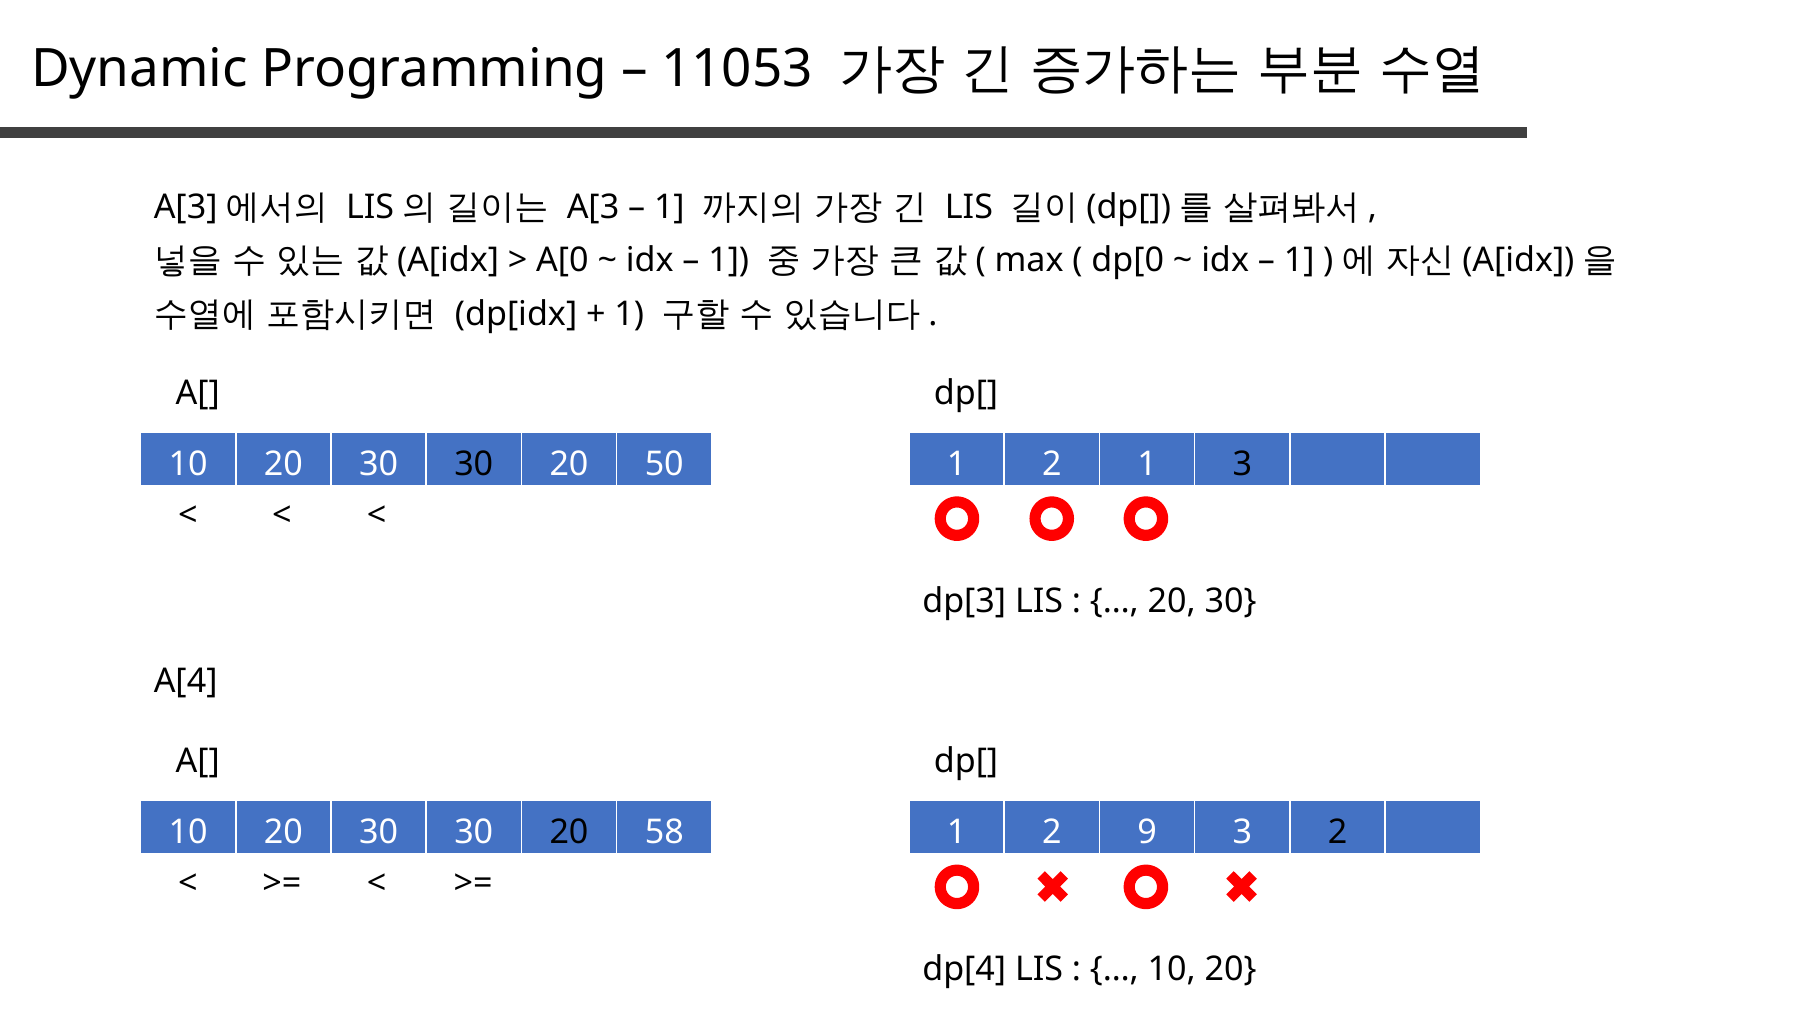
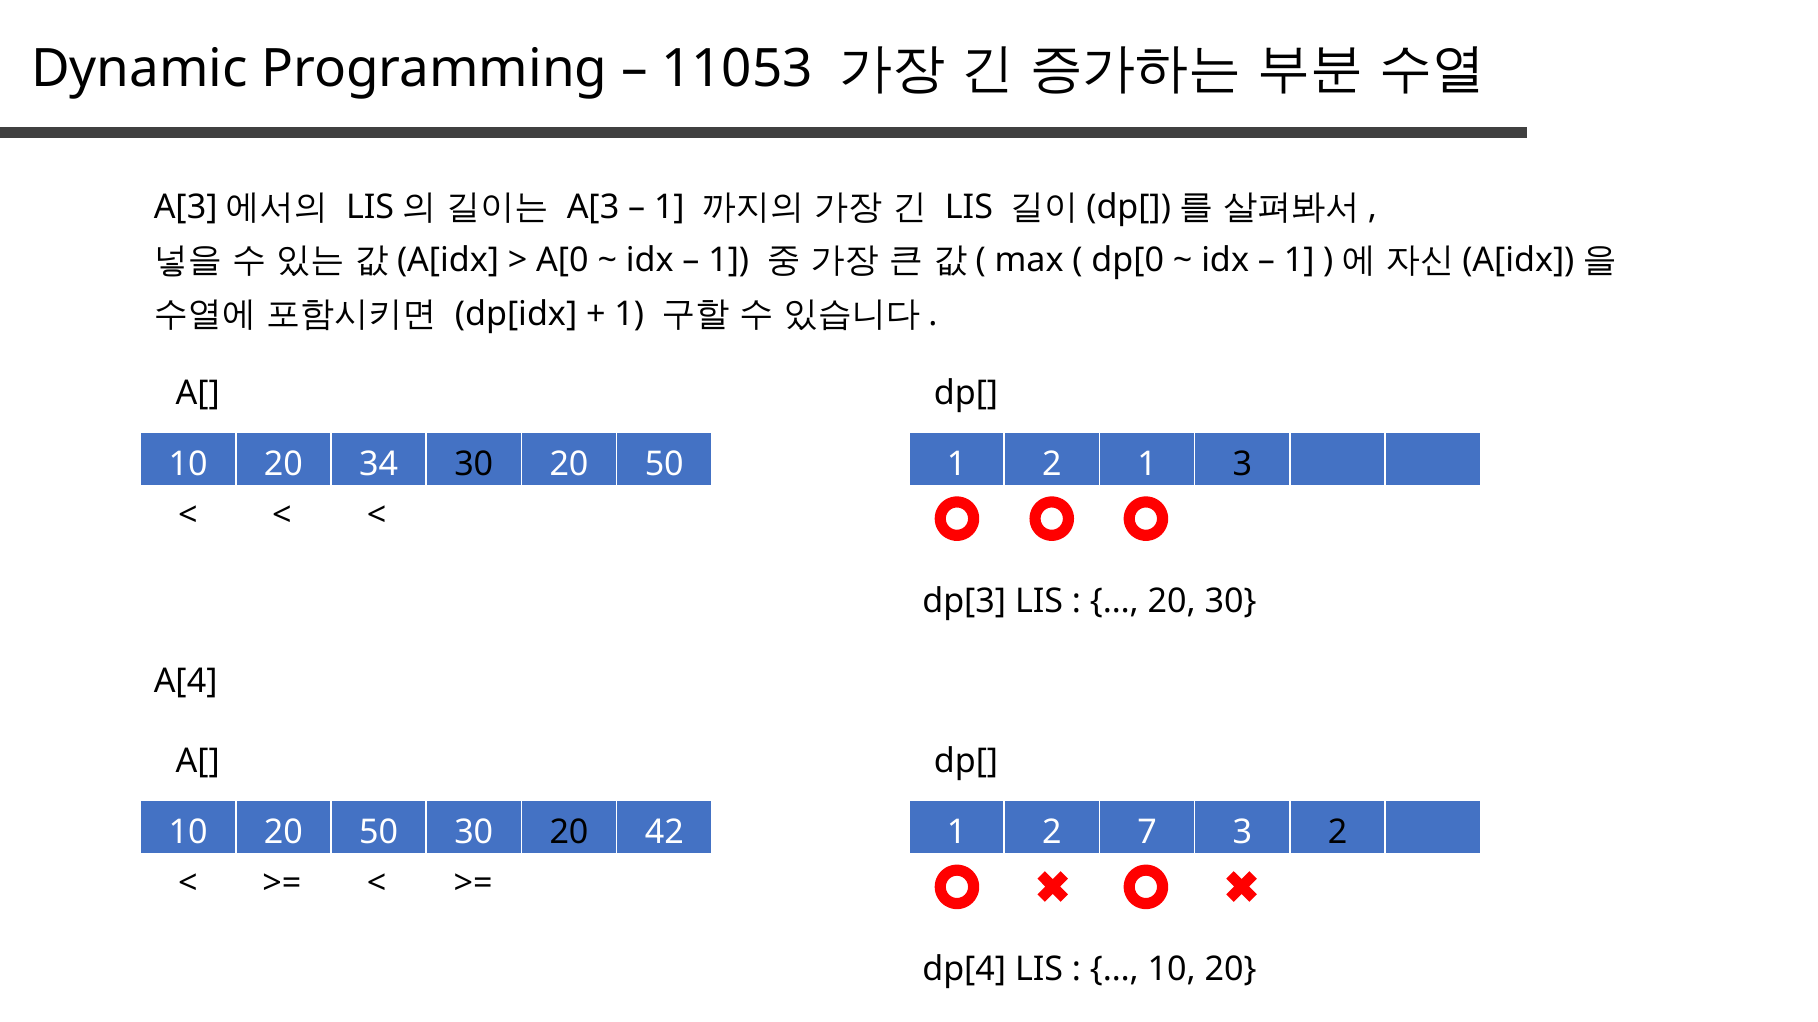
30: 30 -> 34 (379, 464)
30: 30 -> 50 (379, 833)
58: 58 -> 42 (664, 833)
9: 9 -> 7 (1147, 833)
